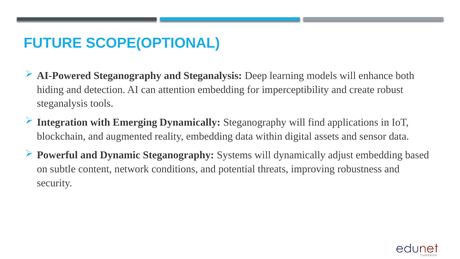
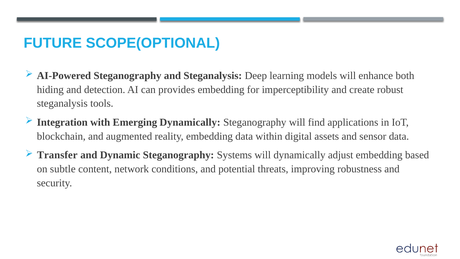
attention: attention -> provides (177, 89)
Powerful: Powerful -> Transfer (57, 155)
